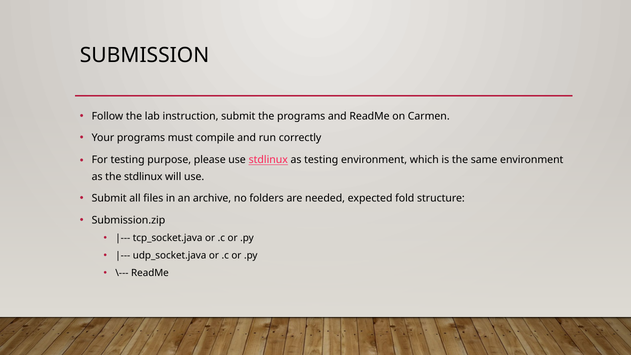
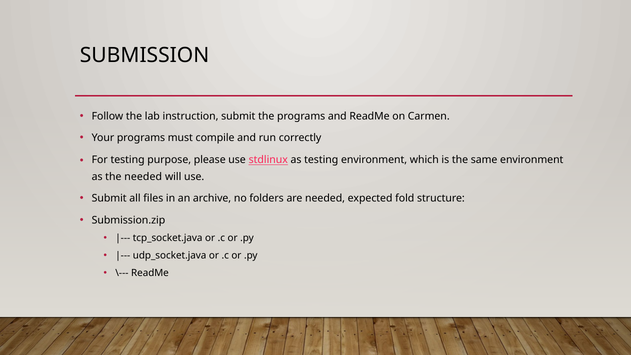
the stdlinux: stdlinux -> needed (143, 177)
